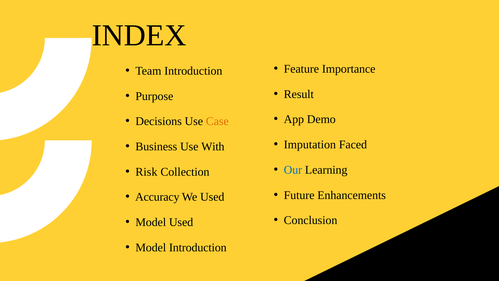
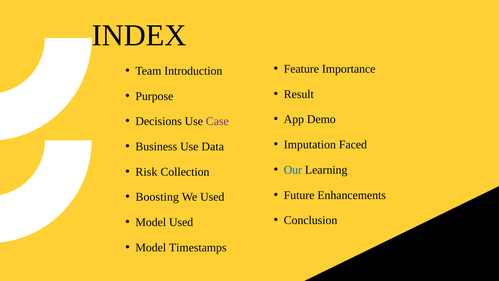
Case colour: orange -> purple (217, 121)
With: With -> Data (213, 146)
Accuracy: Accuracy -> Boosting (157, 197)
Model Introduction: Introduction -> Timestamps (198, 247)
